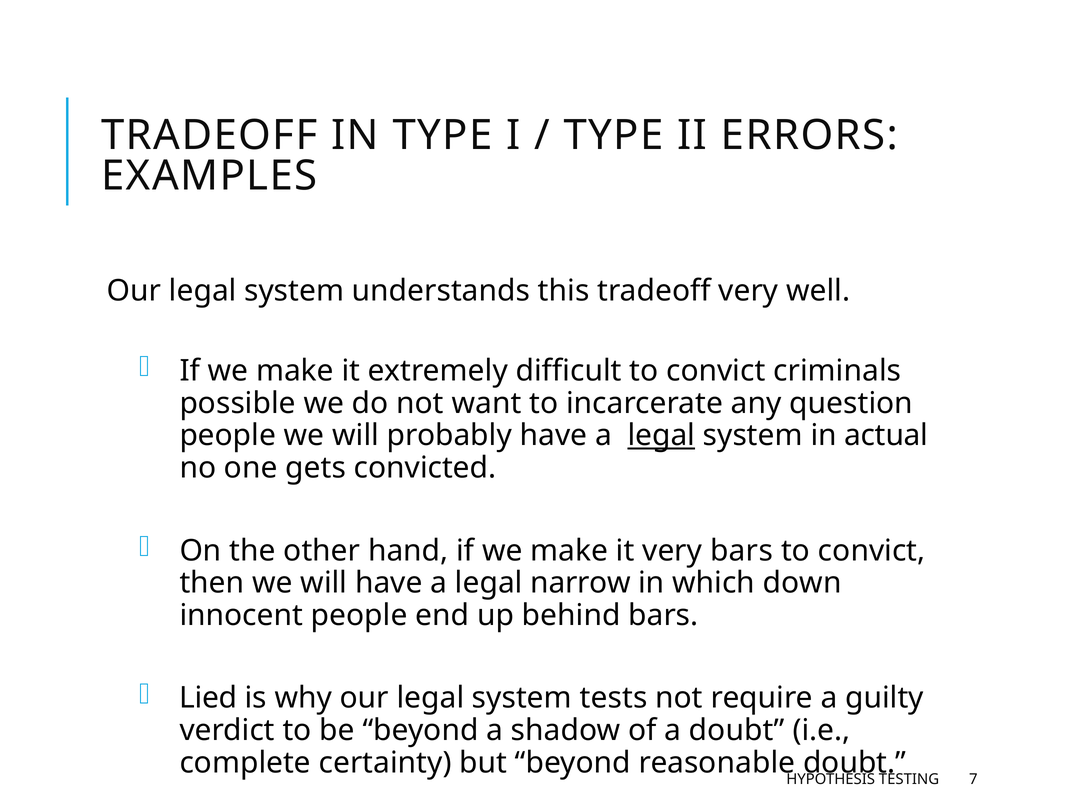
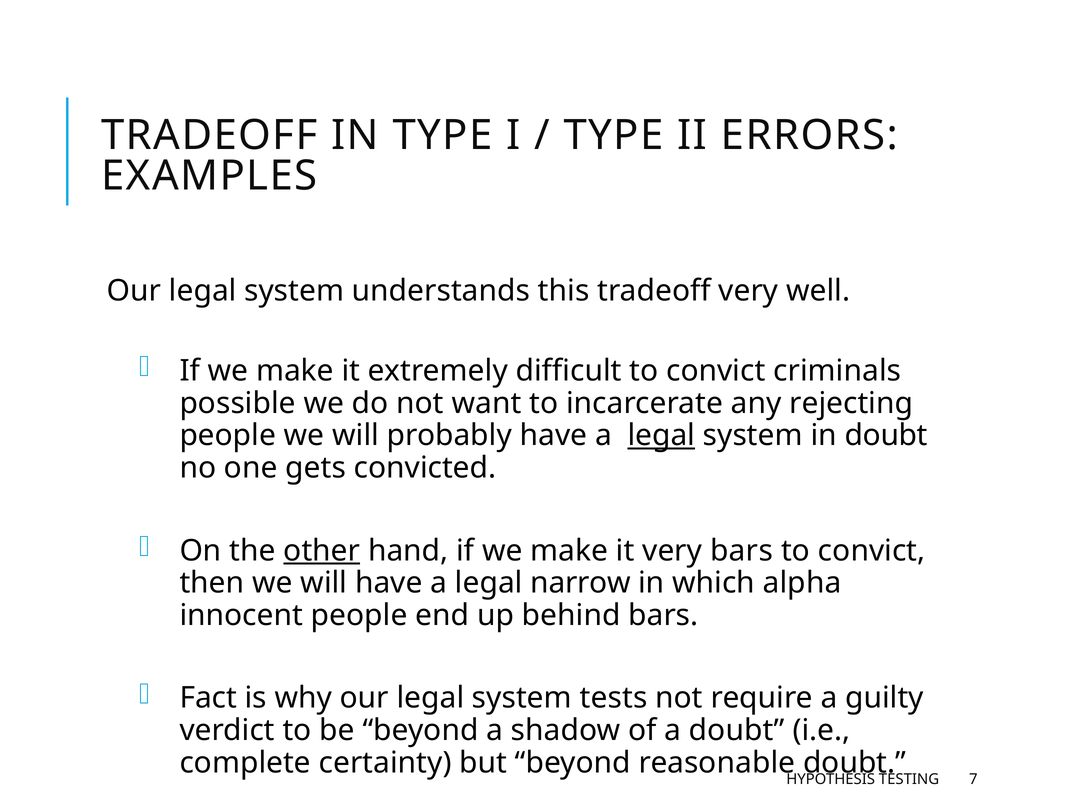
question: question -> rejecting (851, 403)
in actual: actual -> doubt (886, 435)
other underline: none -> present (322, 550)
down: down -> alpha (802, 583)
Lied: Lied -> Fact (208, 698)
